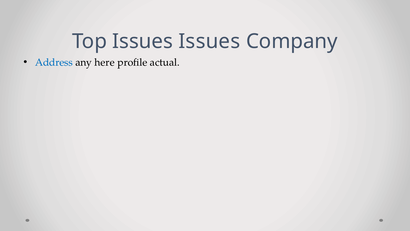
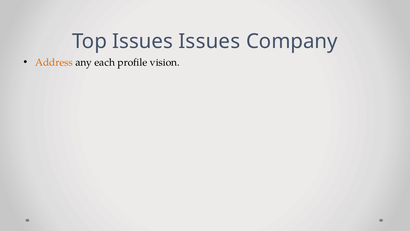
Address colour: blue -> orange (54, 62)
here: here -> each (105, 62)
actual: actual -> vision (165, 62)
